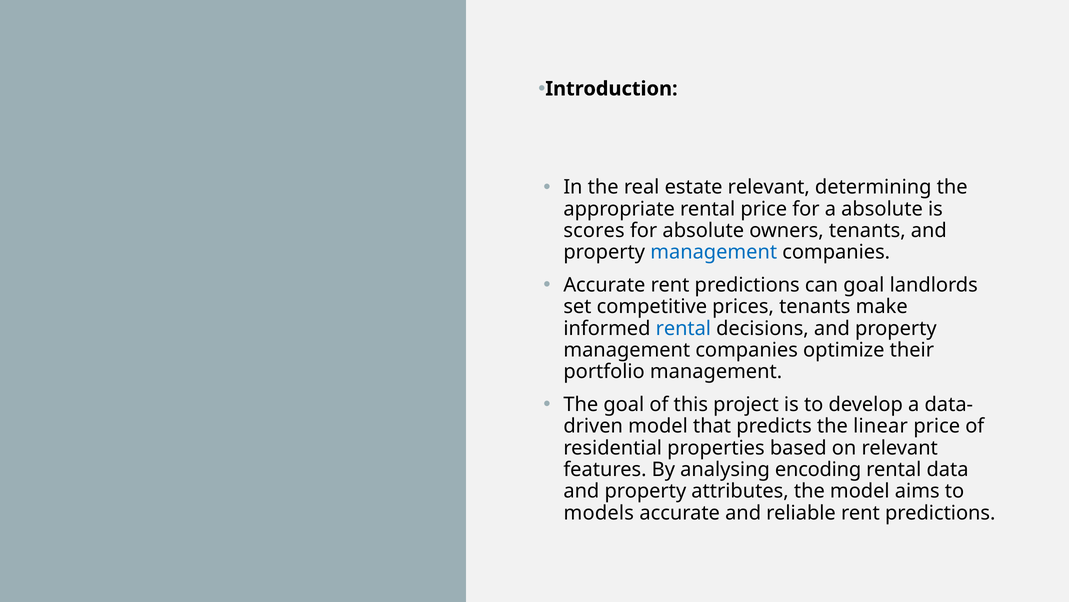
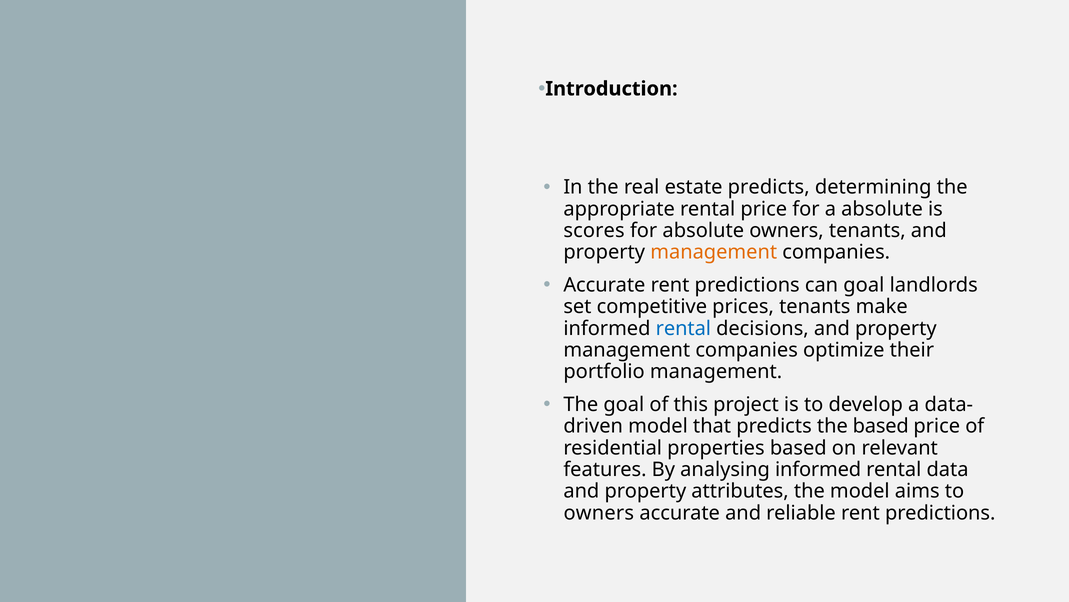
estate relevant: relevant -> predicts (769, 187)
management colour: blue -> orange (714, 252)
the linear: linear -> based (881, 426)
analysing encoding: encoding -> informed (818, 469)
models: models -> owners (599, 512)
